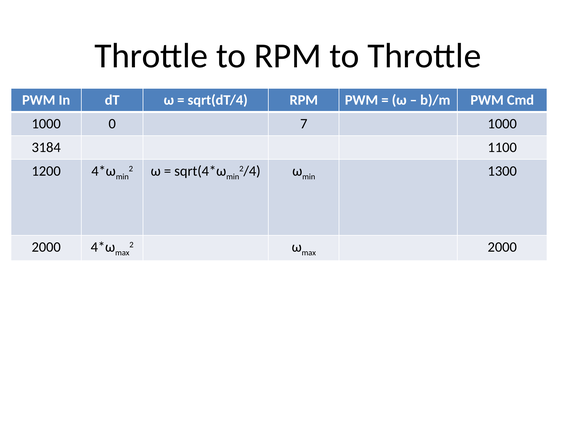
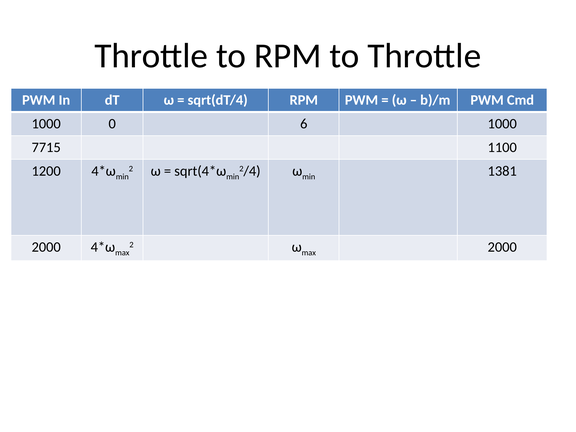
7: 7 -> 6 (304, 124)
3184: 3184 -> 7715 (46, 148)
1300: 1300 -> 1381 (502, 171)
